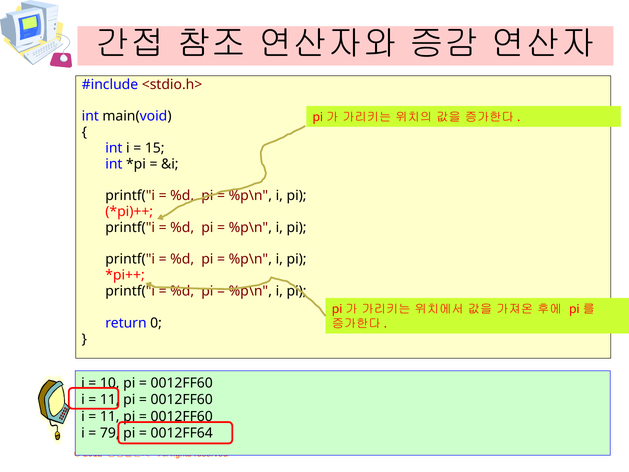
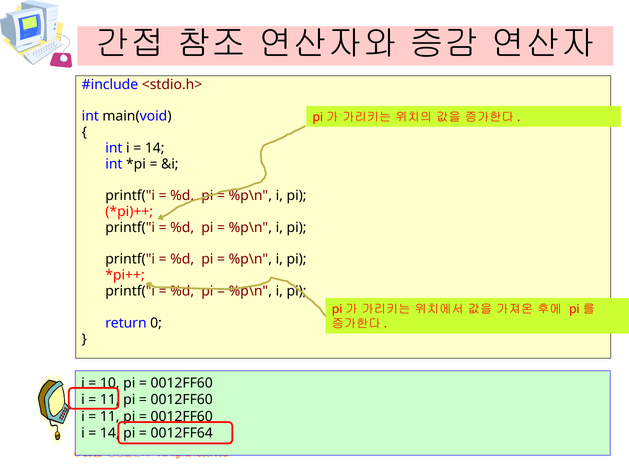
15: 15 -> 14 (155, 148)
79: 79 -> 14 (110, 433)
